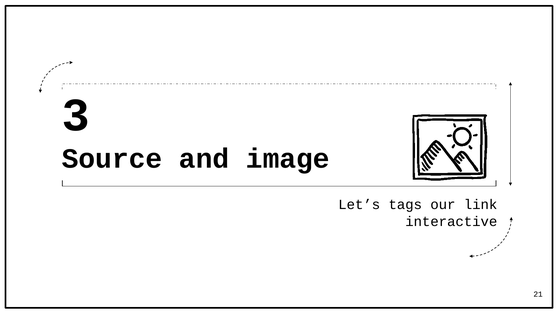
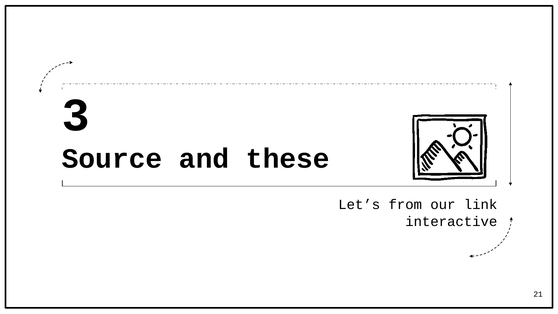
image: image -> these (288, 158)
tags: tags -> from (405, 205)
